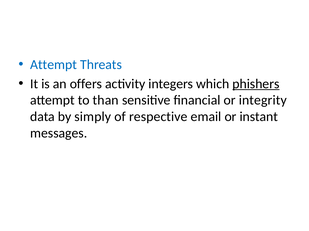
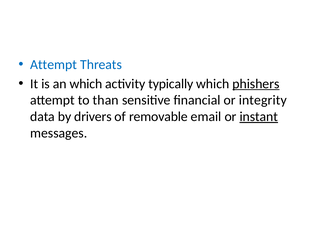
an offers: offers -> which (86, 84)
integers: integers -> typically (171, 84)
simply: simply -> drivers (93, 117)
respective: respective -> removable (158, 117)
instant underline: none -> present (259, 117)
